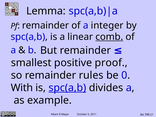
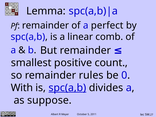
integer: integer -> perfect (107, 25)
comb underline: present -> none (109, 37)
proof: proof -> count (111, 63)
example: example -> suppose (49, 100)
